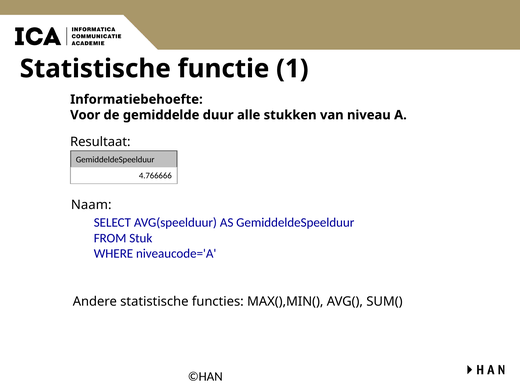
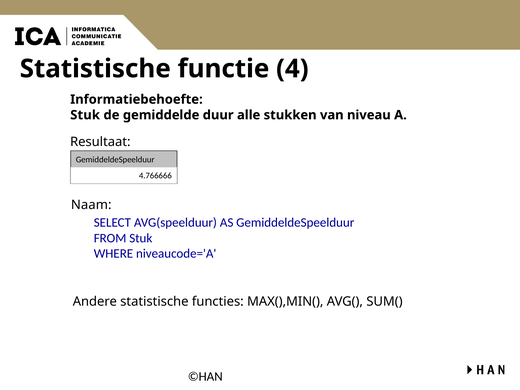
1: 1 -> 4 (292, 69)
Voor: Voor -> Stuk (85, 115)
